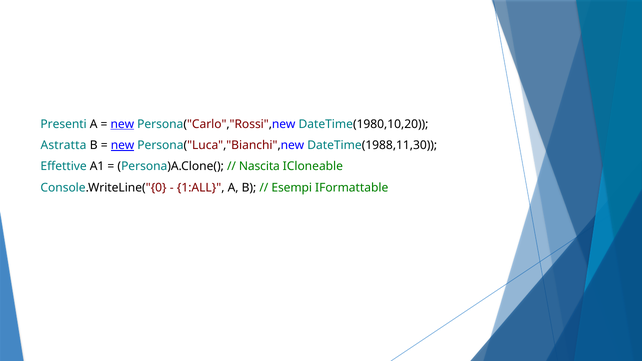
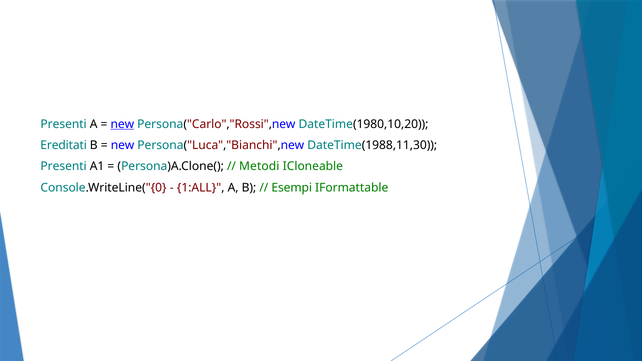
Astratta: Astratta -> Ereditati (64, 145)
new underline: present -> none (123, 145)
Effettive: Effettive -> Presenti (64, 167)
Nascita: Nascita -> Metodi (259, 167)
